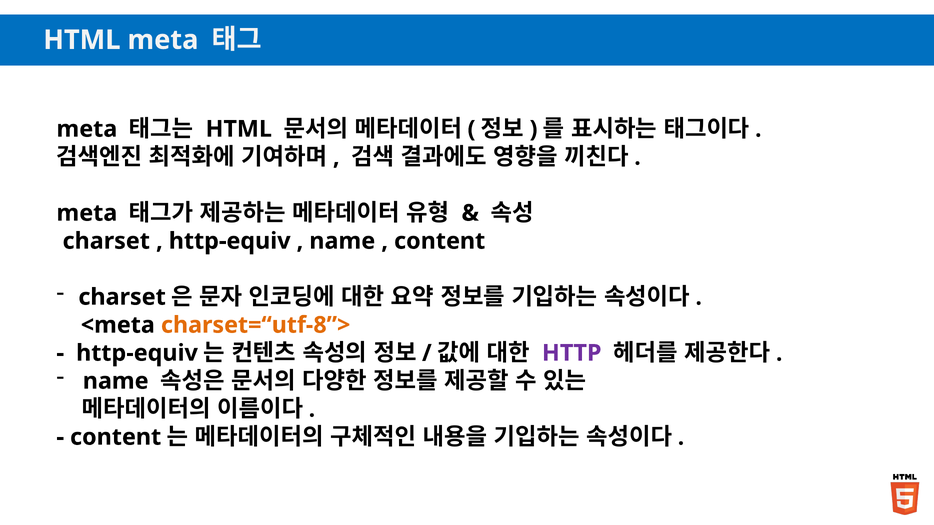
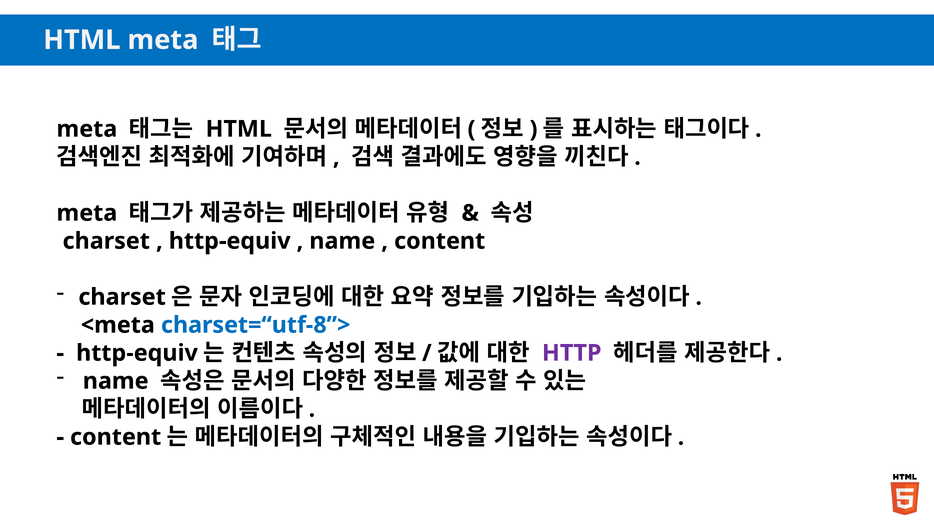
charset=“utf-8”> colour: orange -> blue (256, 325)
